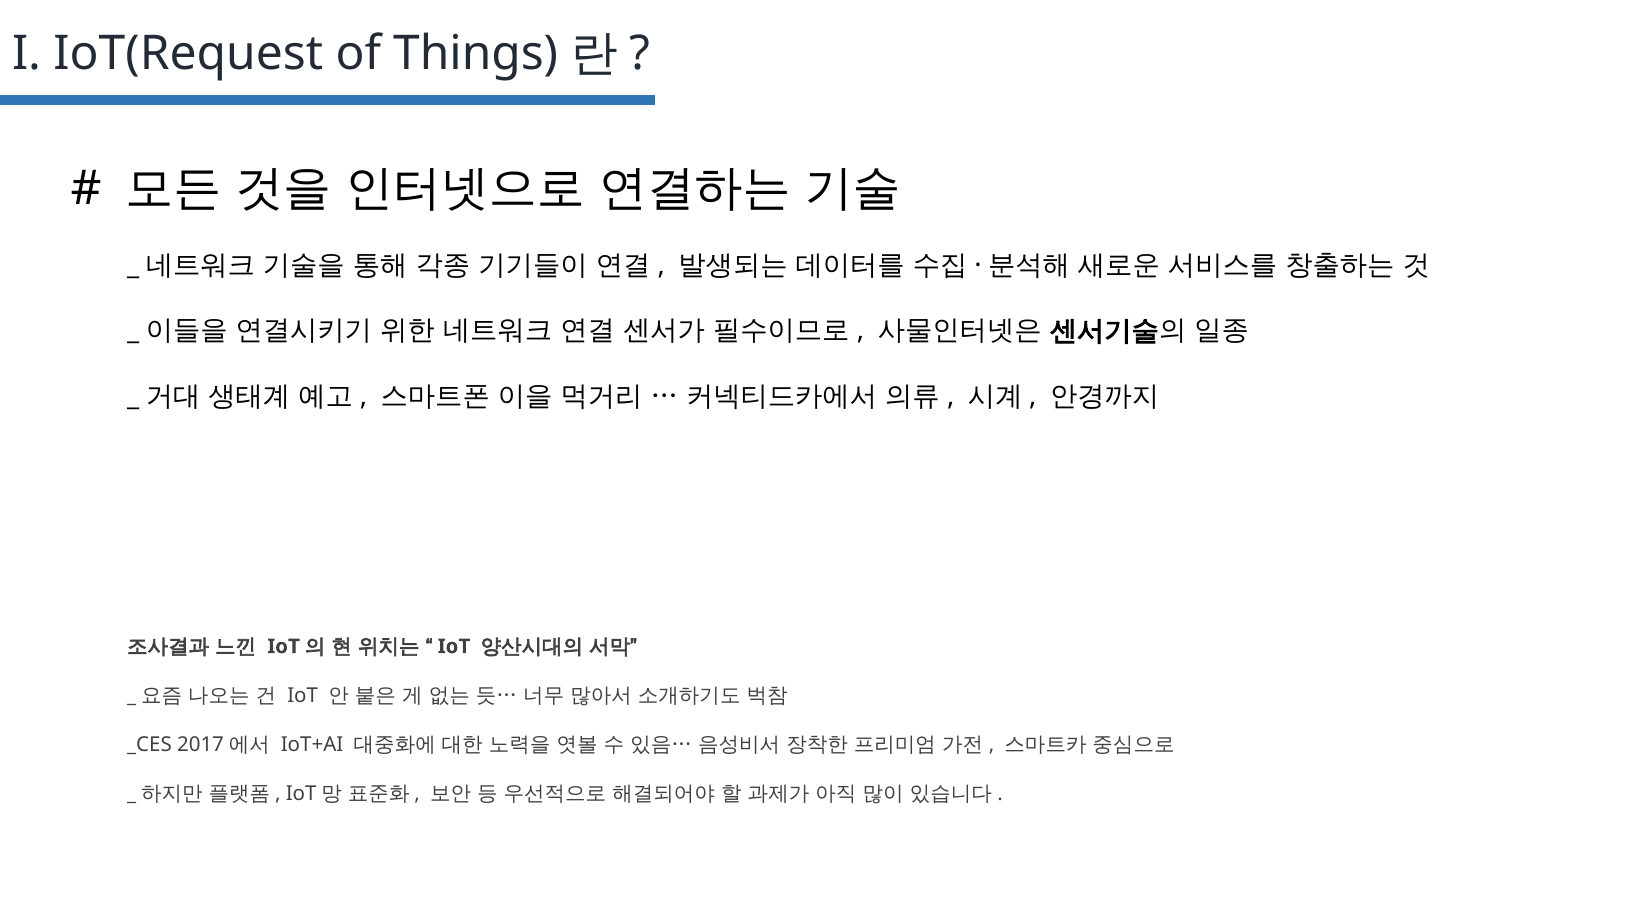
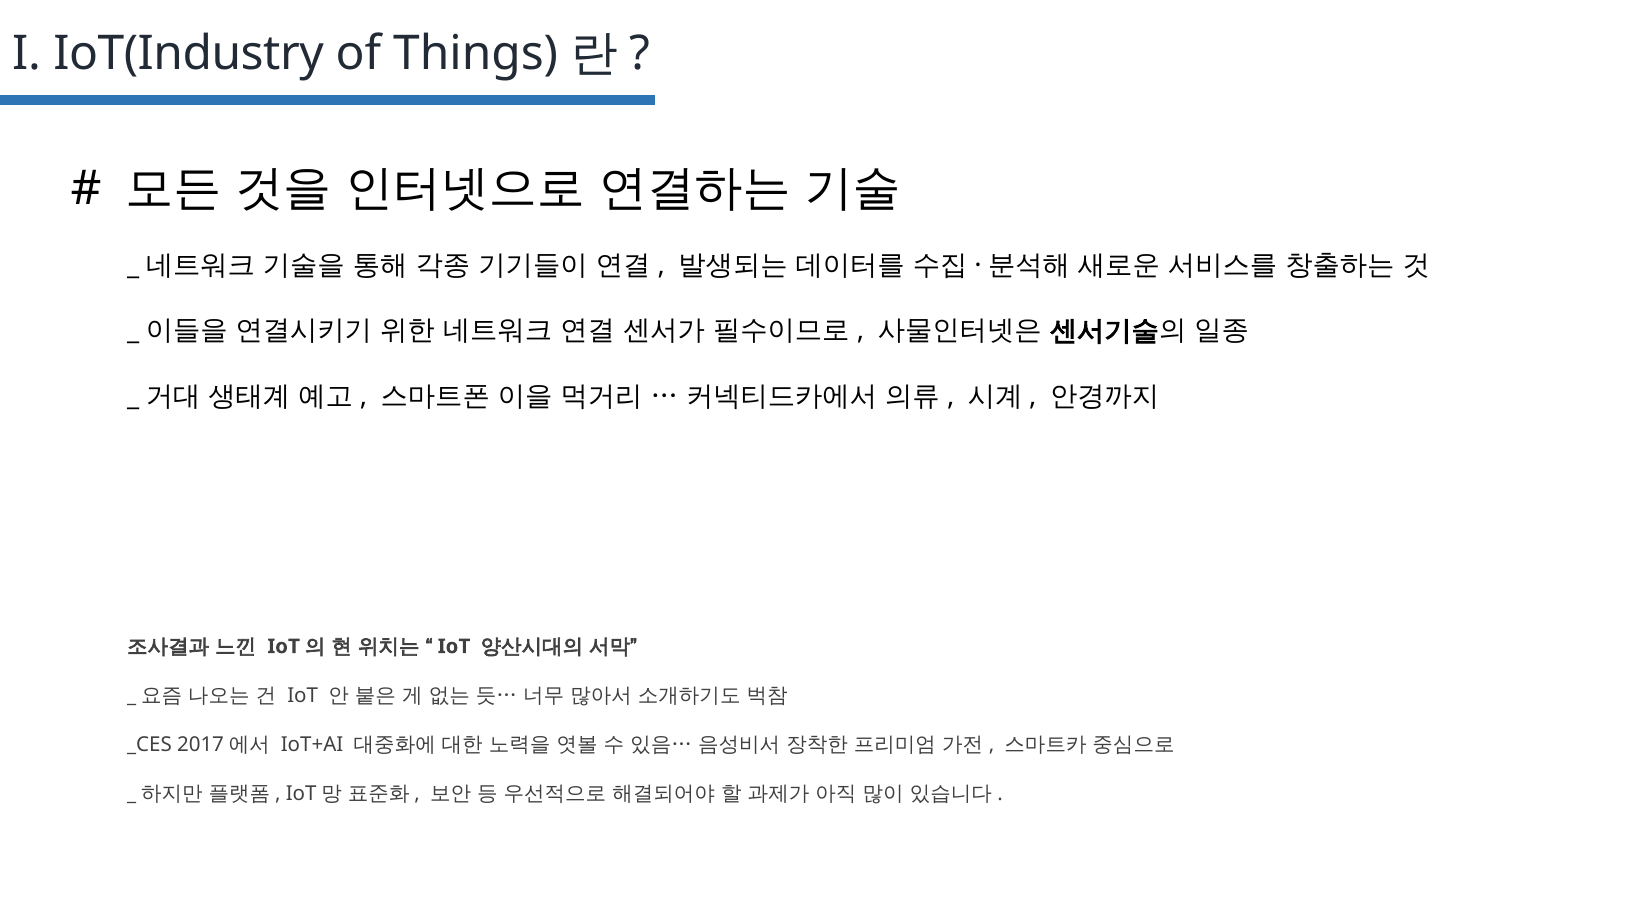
IoT(Request: IoT(Request -> IoT(Industry (189, 54)
